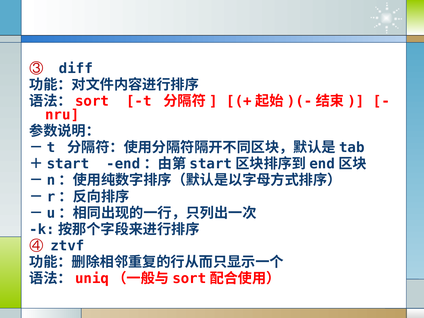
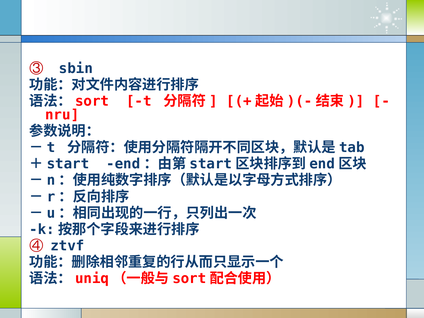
diff: diff -> sbin (76, 68)
